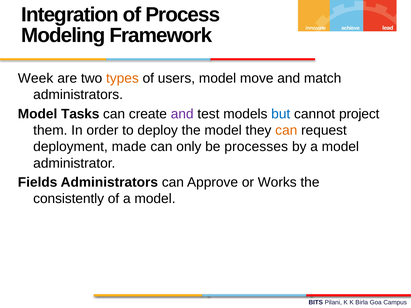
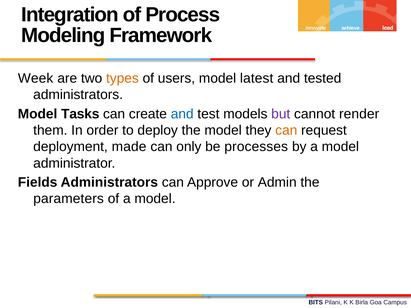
move: move -> latest (257, 78)
match: match -> tested (323, 78)
and colour: purple -> blue (182, 114)
but colour: blue -> purple (281, 114)
project: project -> render (359, 114)
Works: Works -> Admin (277, 182)
consistently: consistently -> parameters (69, 199)
